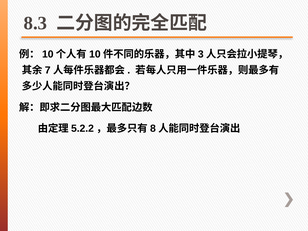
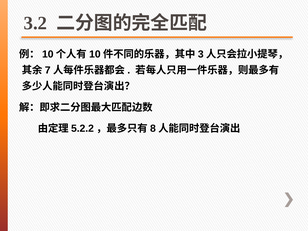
8.3: 8.3 -> 3.2 (35, 23)
